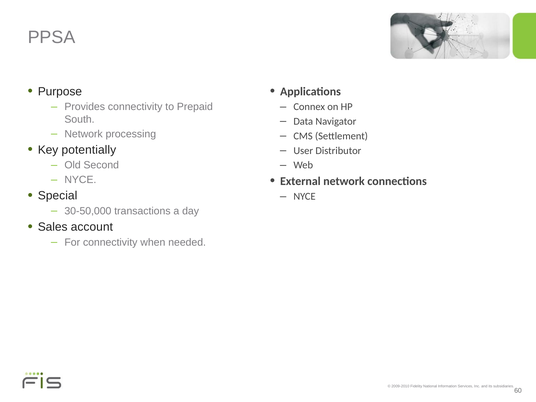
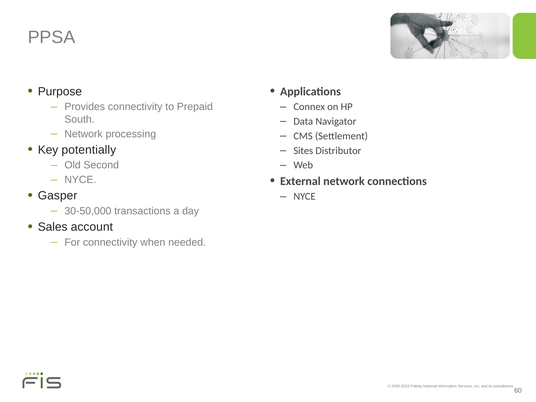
User: User -> Sites (303, 151)
Special: Special -> Gasper (58, 196)
